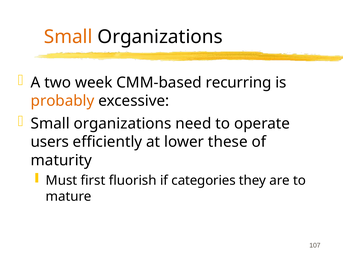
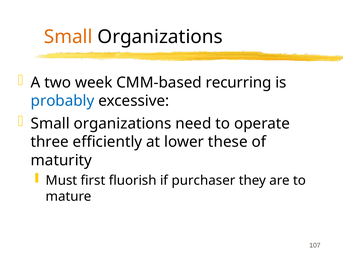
probably colour: orange -> blue (63, 101)
users: users -> three (50, 142)
categories: categories -> purchaser (203, 181)
